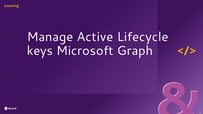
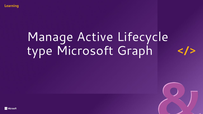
keys: keys -> type (40, 51)
